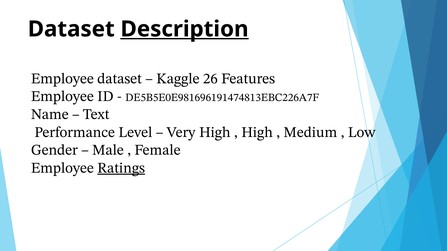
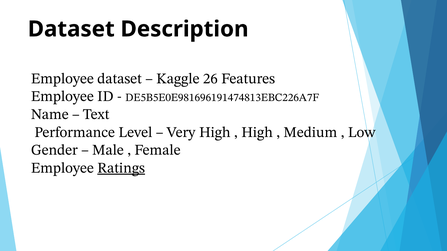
Description underline: present -> none (185, 29)
